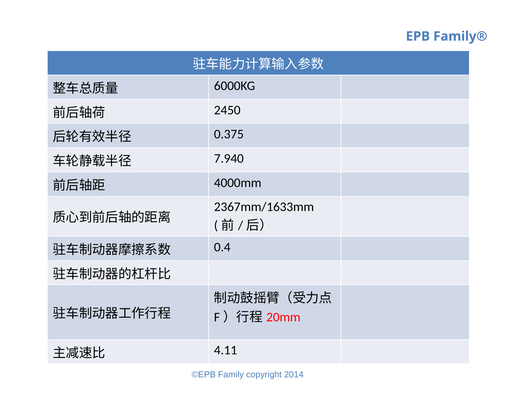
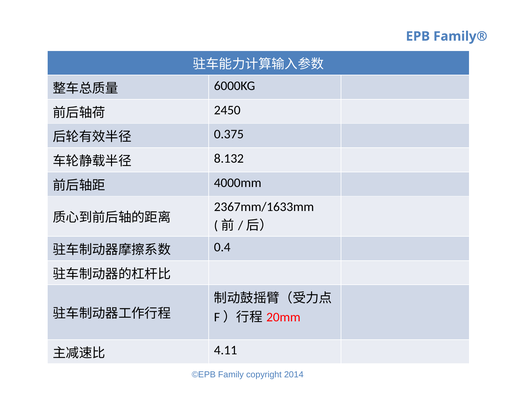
7.940: 7.940 -> 8.132 (229, 159)
